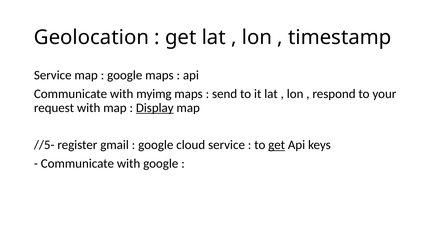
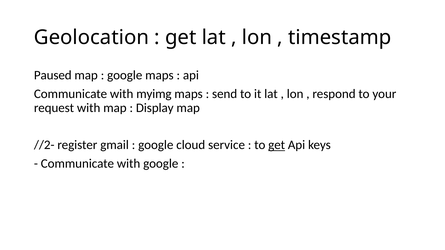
Service: Service -> Paused (53, 75)
Display underline: present -> none (155, 108)
//5-: //5- -> //2- (44, 145)
